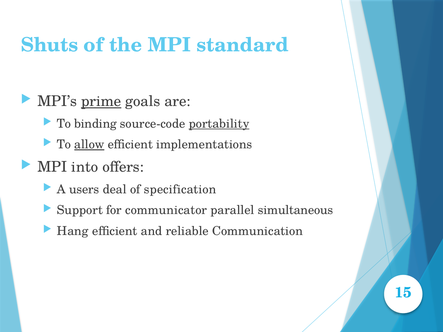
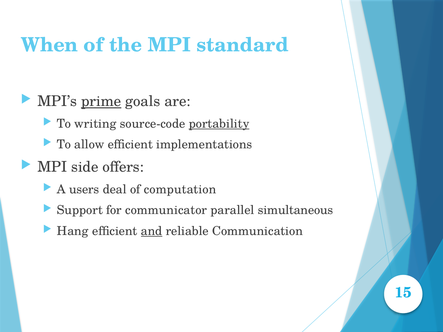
Shuts: Shuts -> When (49, 45)
binding: binding -> writing (95, 124)
allow underline: present -> none (89, 145)
into: into -> side (85, 167)
specification: specification -> computation (180, 189)
and underline: none -> present (152, 231)
